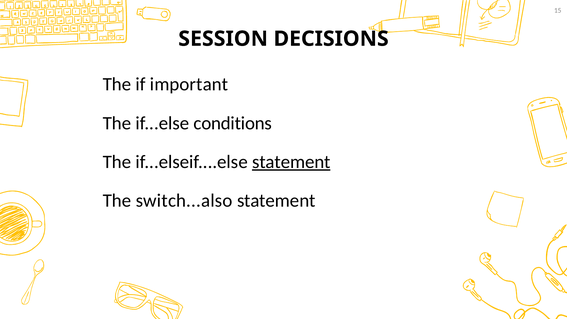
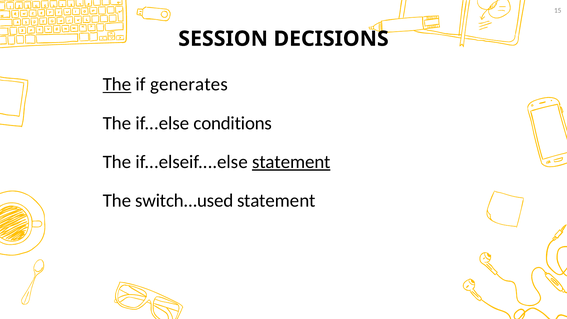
The underline: none -> present (117, 84)
important: important -> generates (189, 84)
switch...also: switch...also -> switch...used (184, 201)
